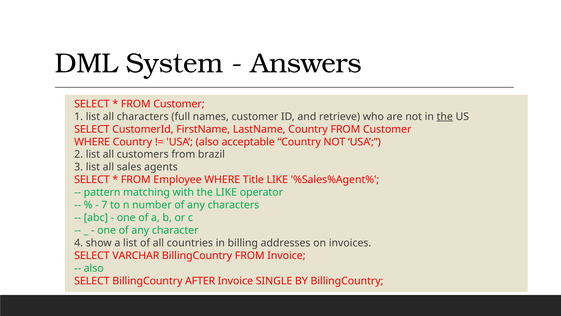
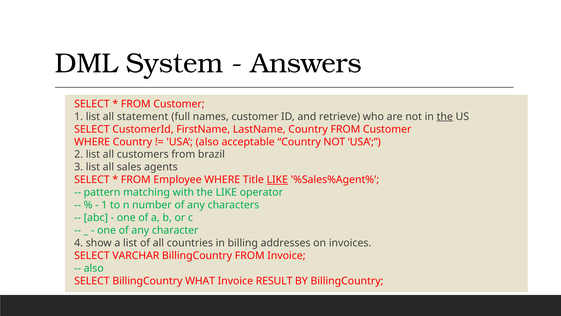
all characters: characters -> statement (143, 116)
LIKE underline: none -> present (277, 180)
7: 7 -> 1 (104, 205)
AFTER: AFTER -> WHAT (200, 281)
SINGLE: SINGLE -> RESULT (274, 281)
